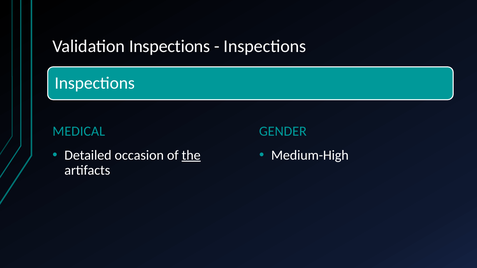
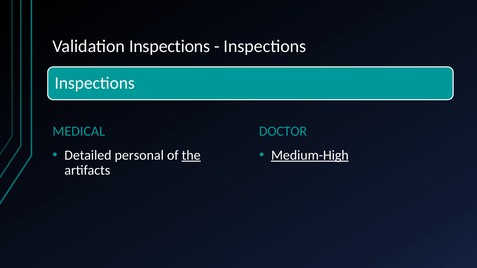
GENDER: GENDER -> DOCTOR (283, 132)
occasion: occasion -> personal (139, 155)
Medium-High underline: none -> present (310, 155)
